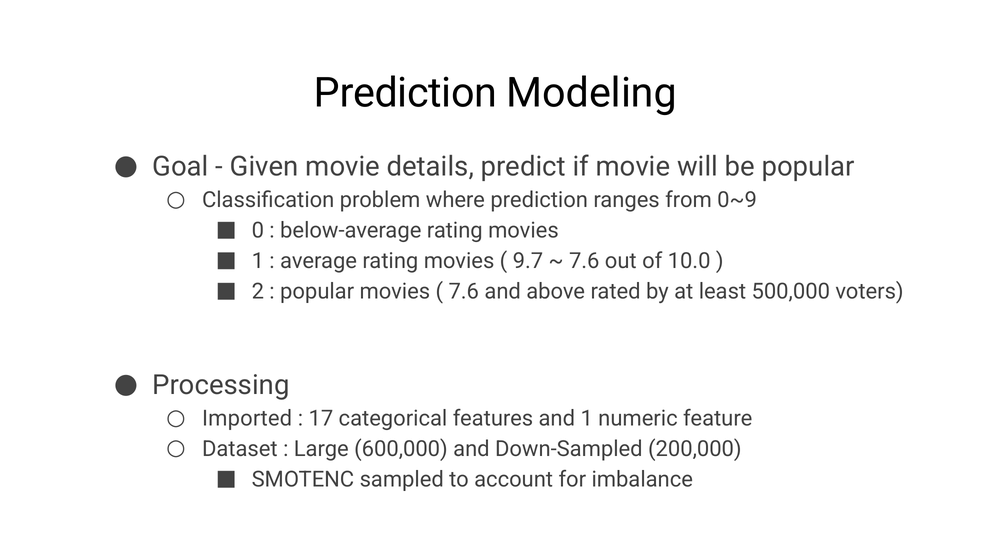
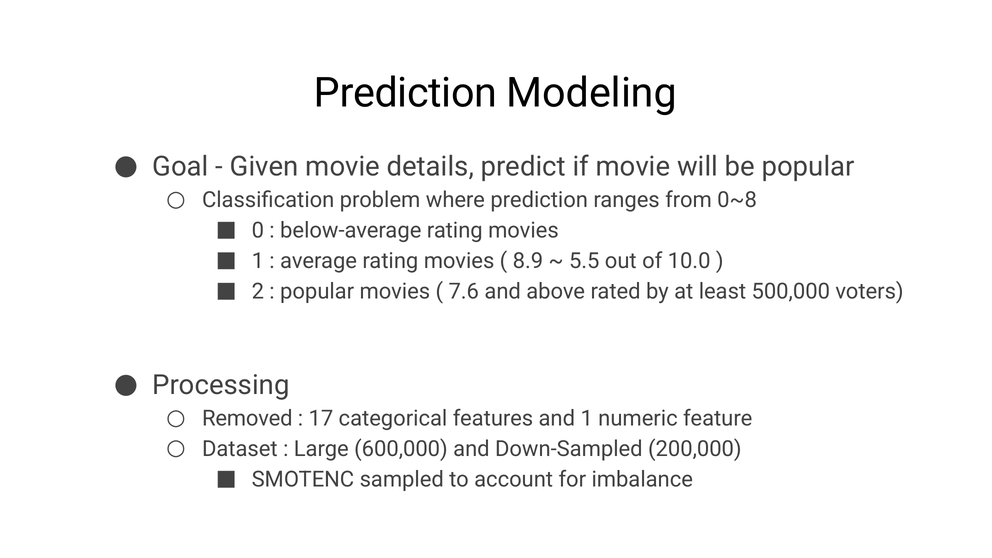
0~9: 0~9 -> 0~8 (737, 200)
9.7: 9.7 -> 8.9 (528, 261)
7.6: 7.6 -> 5.5 (584, 261)
Imported: Imported -> Removed (247, 419)
